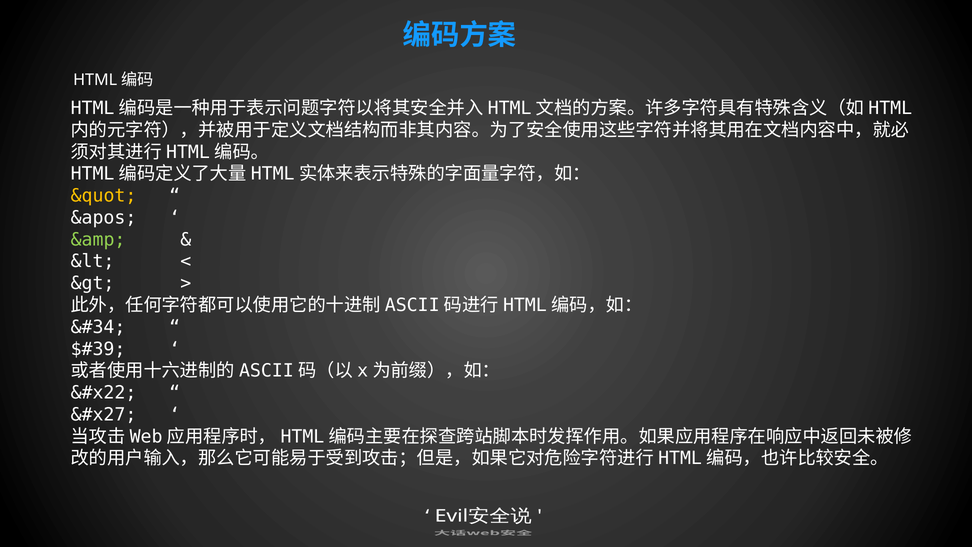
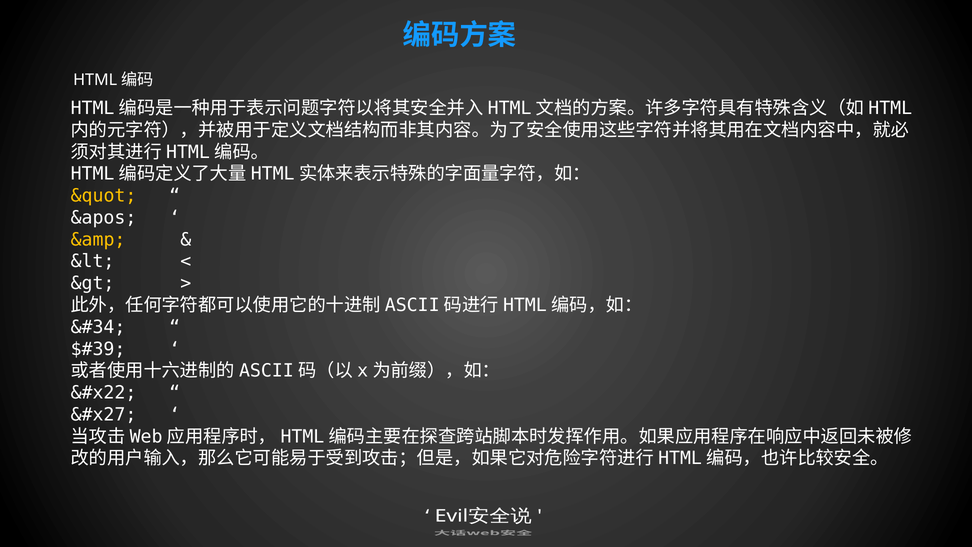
&amp colour: light green -> yellow (98, 239)
